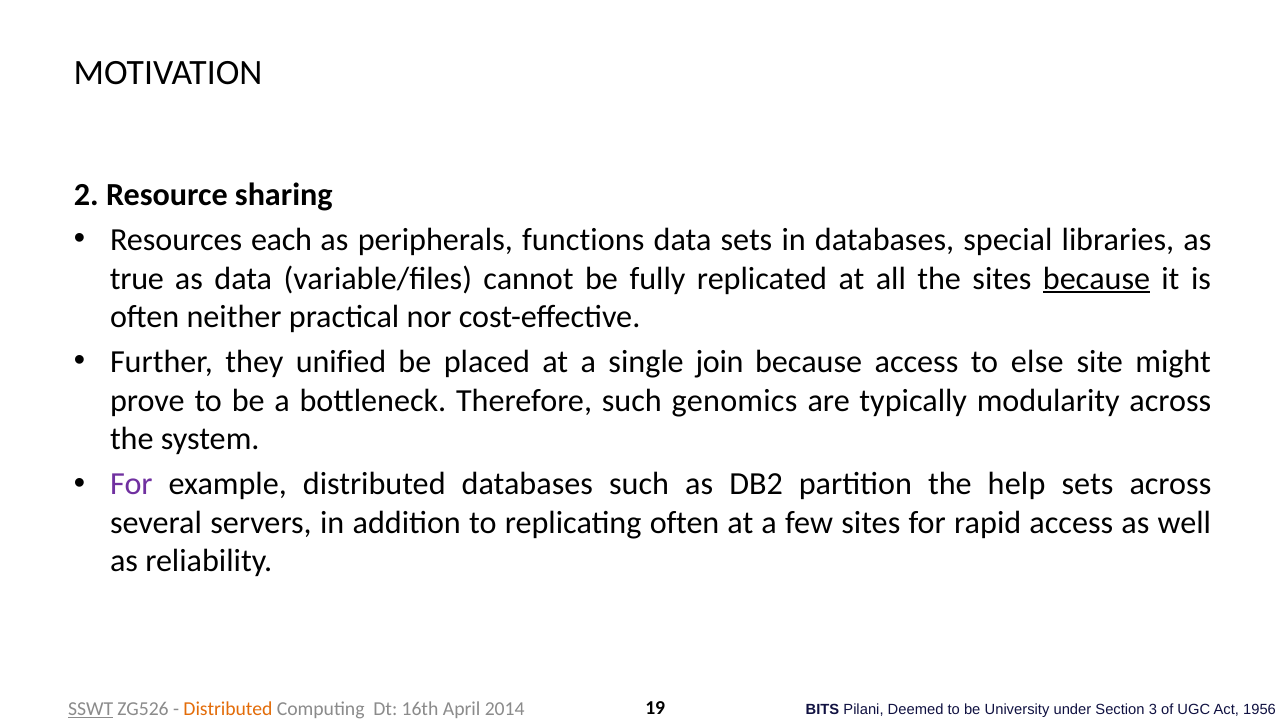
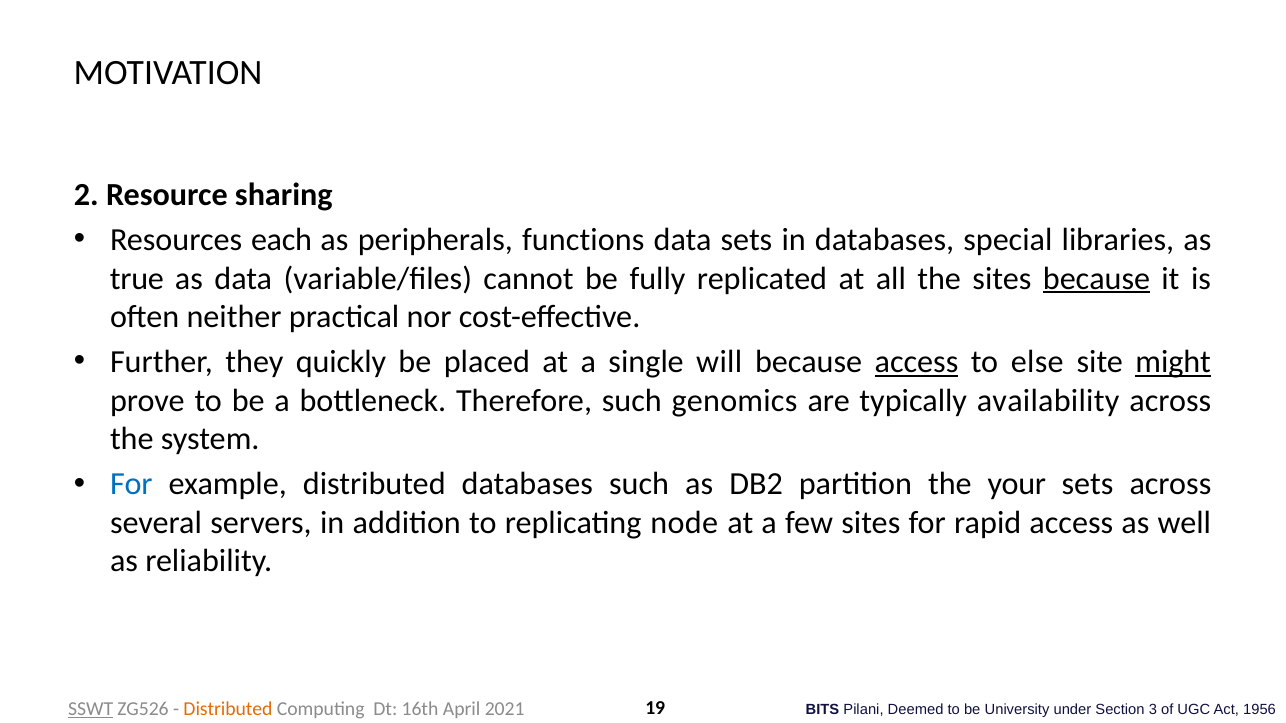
unified: unified -> quickly (341, 362)
join: join -> will (719, 362)
access underline: none -> present (916, 362)
might underline: none -> present (1173, 362)
modularity: modularity -> availability (1048, 401)
For colour: purple -> blue (131, 484)
help: help -> your (1017, 484)
replicating often: often -> node (684, 523)
2014: 2014 -> 2021 (505, 710)
